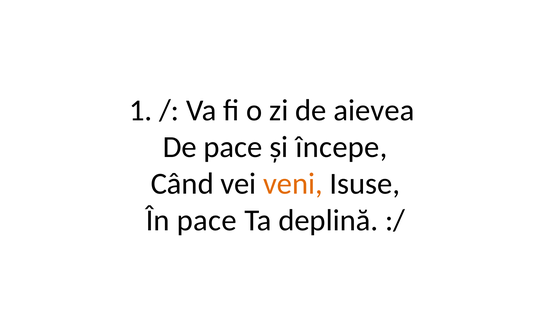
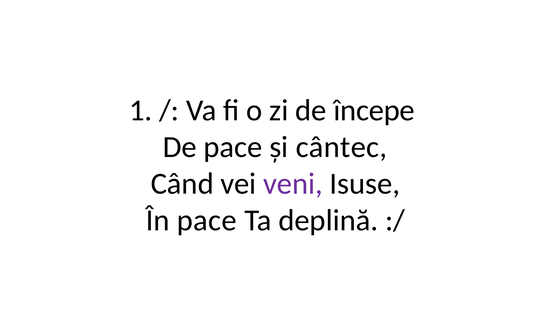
aievea: aievea -> începe (374, 110)
începe: începe -> cântec (341, 147)
veni colour: orange -> purple (293, 184)
